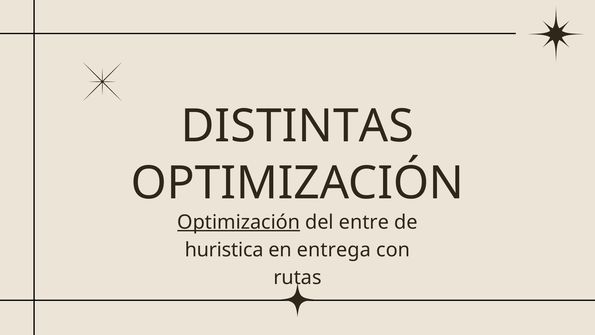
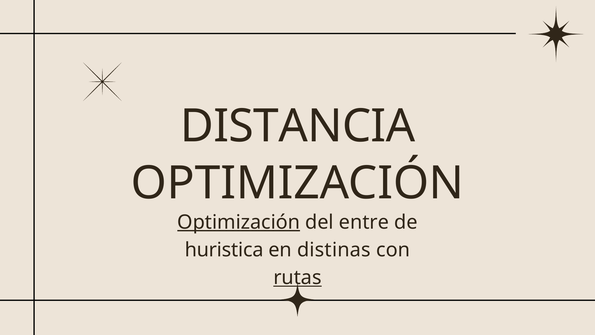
DISTINTAS: DISTINTAS -> DISTANCIA (298, 126)
entrega: entrega -> distinas (334, 250)
rutas underline: none -> present (297, 277)
